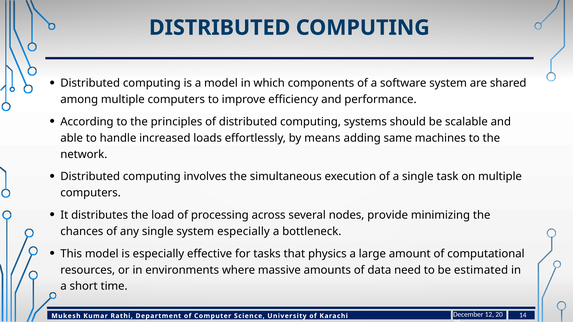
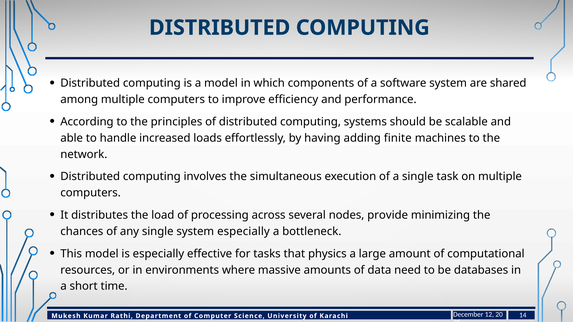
means: means -> having (322, 138)
same: same -> finite (398, 138)
estimated: estimated -> databases (481, 270)
